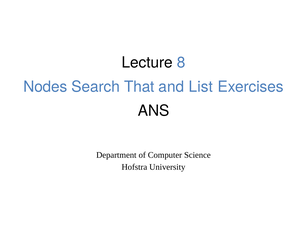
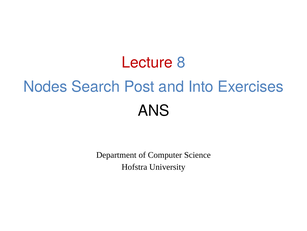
Lecture colour: black -> red (147, 62)
That: That -> Post (139, 86)
List: List -> Into (201, 86)
